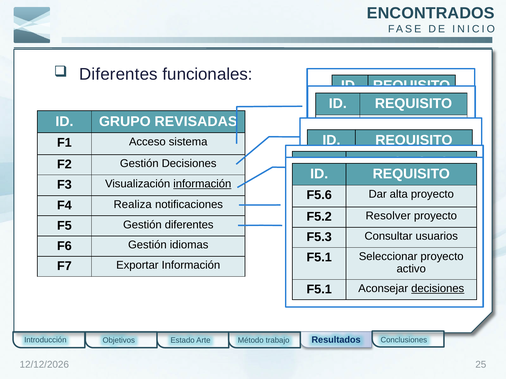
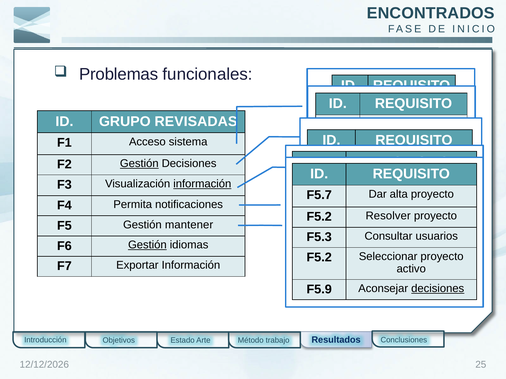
Diferentes: Diferentes -> Problemas (119, 74)
Gestión underline: none -> present (139, 164)
F5.6: F5.6 -> F5.7 (319, 195)
Realiza: Realiza -> Permita (133, 205)
Gestión diferentes: diferentes -> mantener (189, 225)
Gestión underline: none -> present (147, 245)
F5.1: F5.1 -> F5.2 (319, 258)
F5.1: F5.1 -> F5.9 (319, 290)
